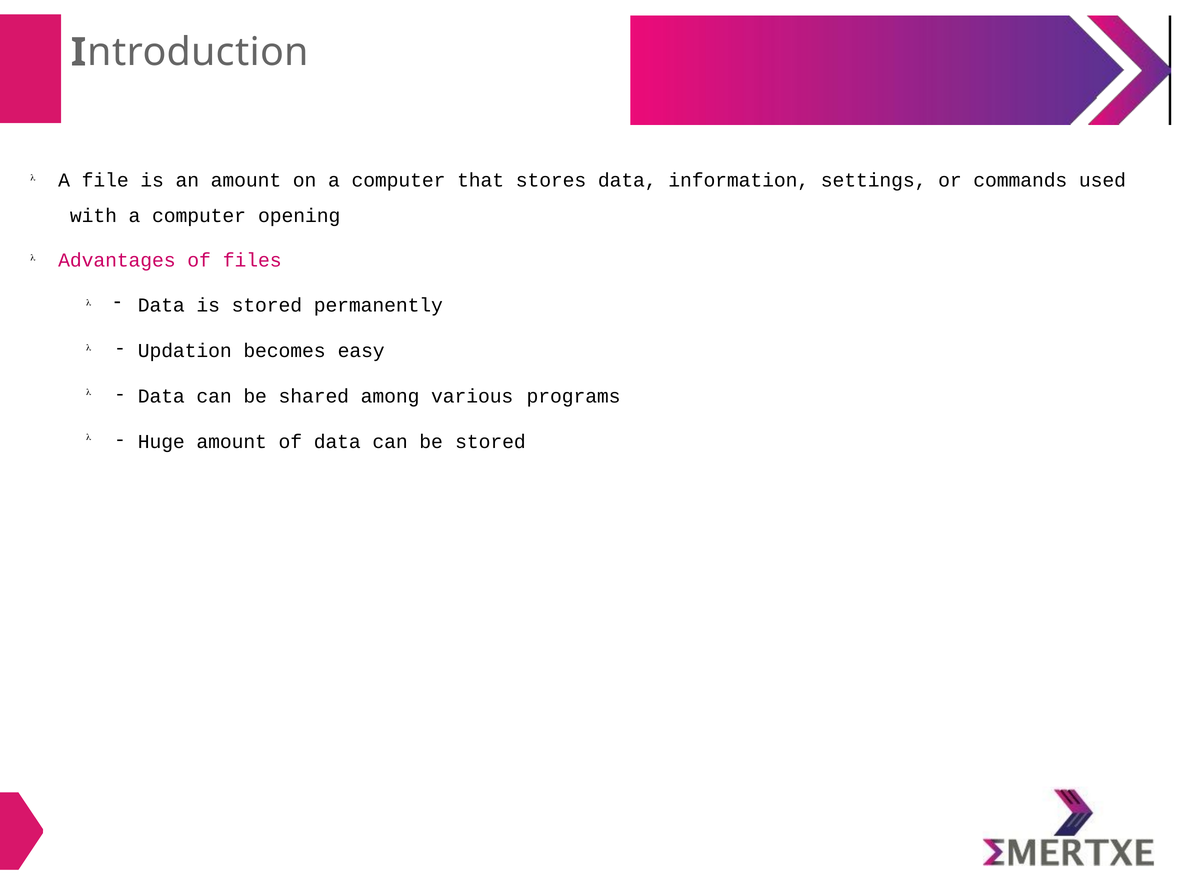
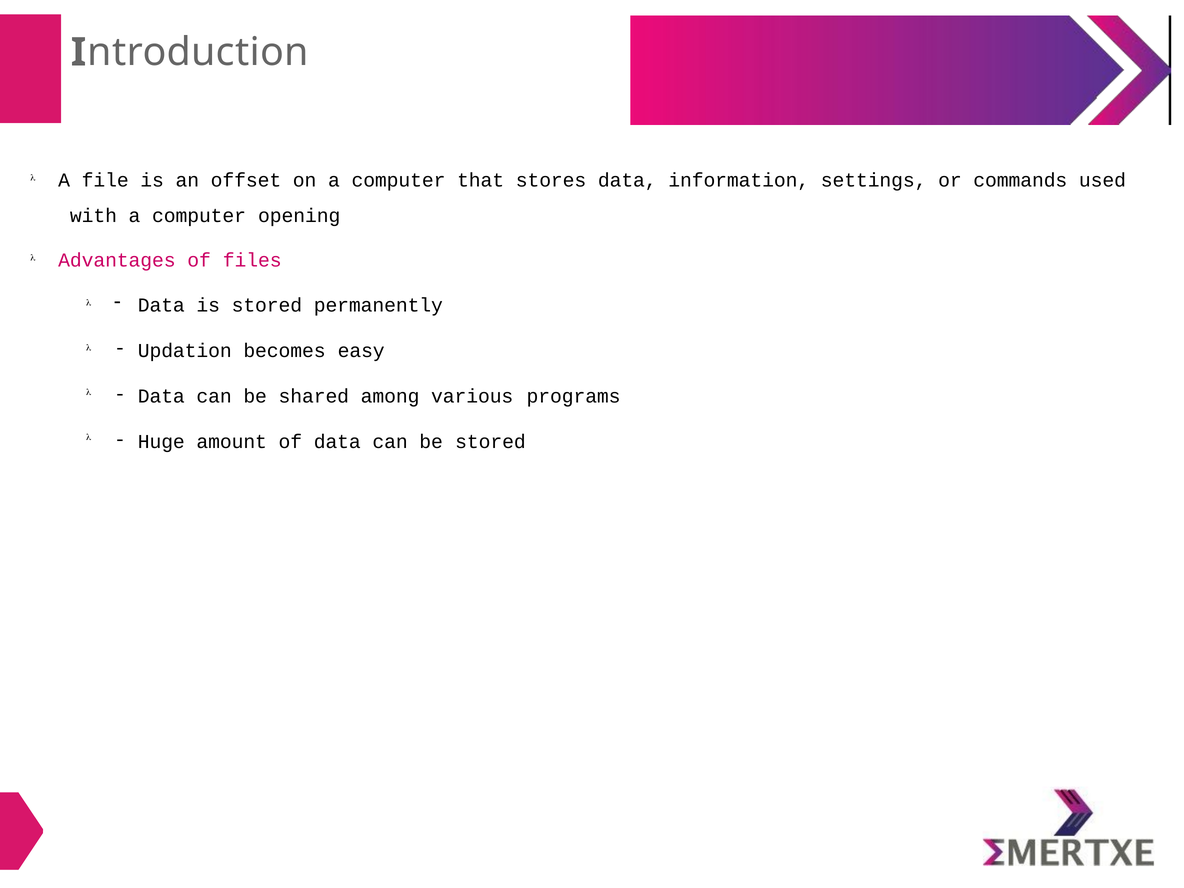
an amount: amount -> offset (246, 180)
